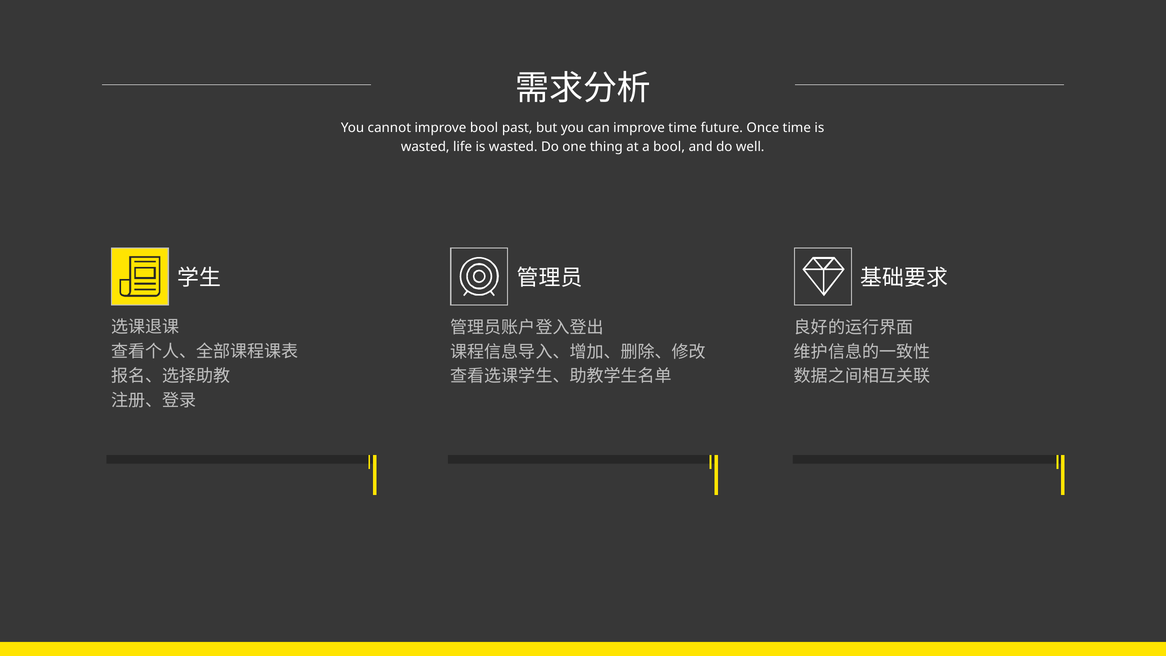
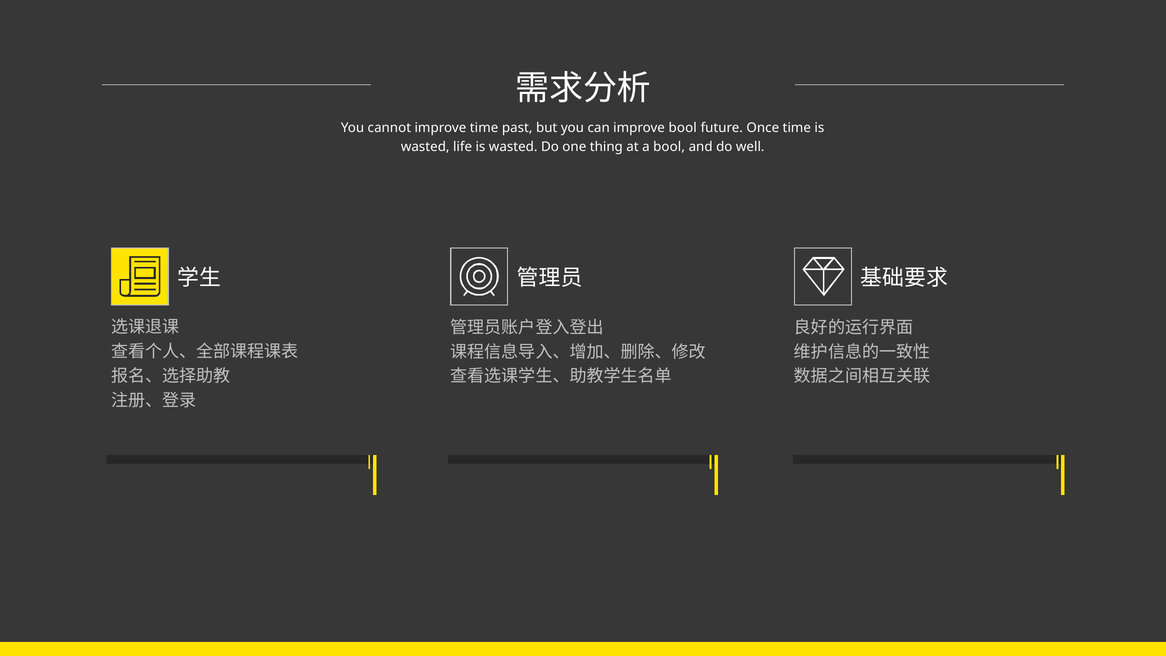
improve bool: bool -> time (484, 128)
improve time: time -> bool (683, 128)
